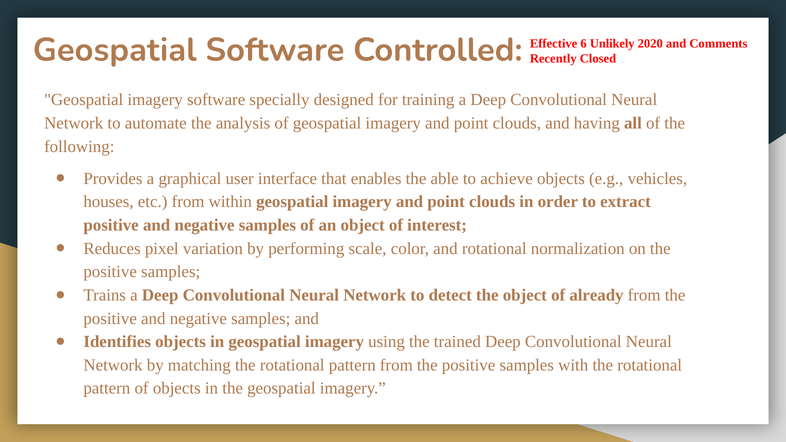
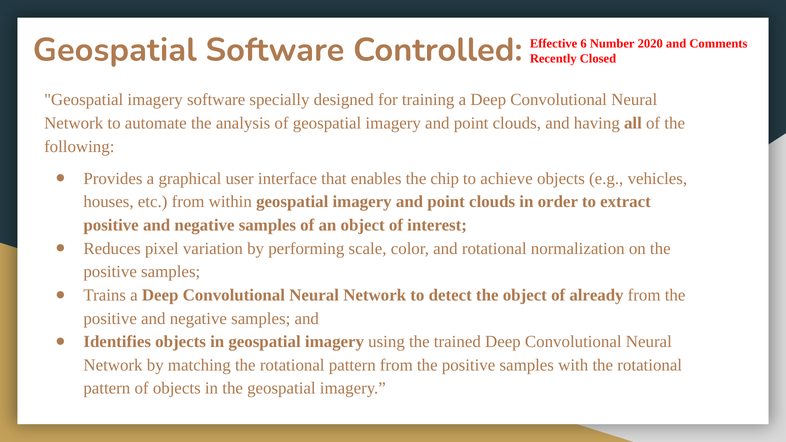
Unlikely: Unlikely -> Number (612, 44)
able: able -> chip (445, 179)
